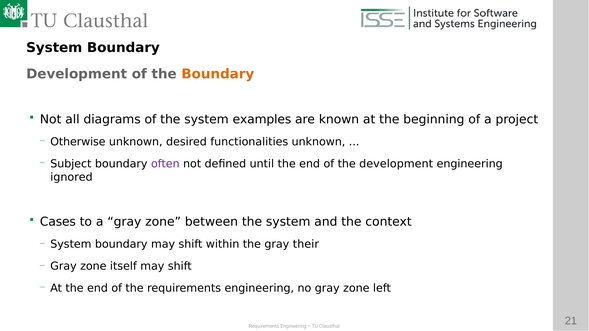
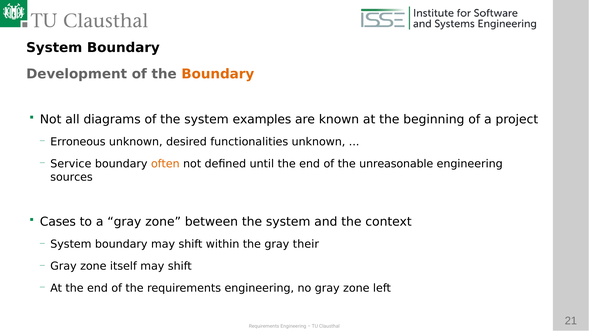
Otherwise: Otherwise -> Erroneous (78, 142)
Subject: Subject -> Service (71, 164)
often colour: purple -> orange (165, 164)
the development: development -> unreasonable (396, 164)
ignored: ignored -> sources (72, 177)
